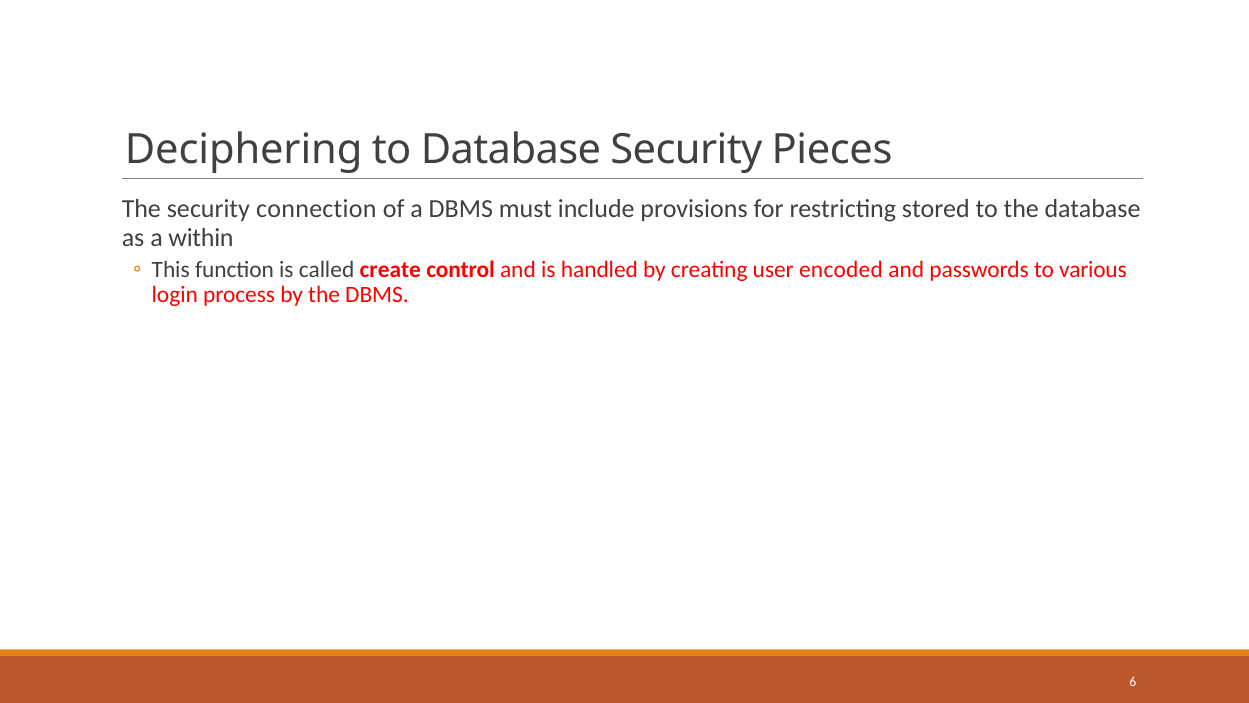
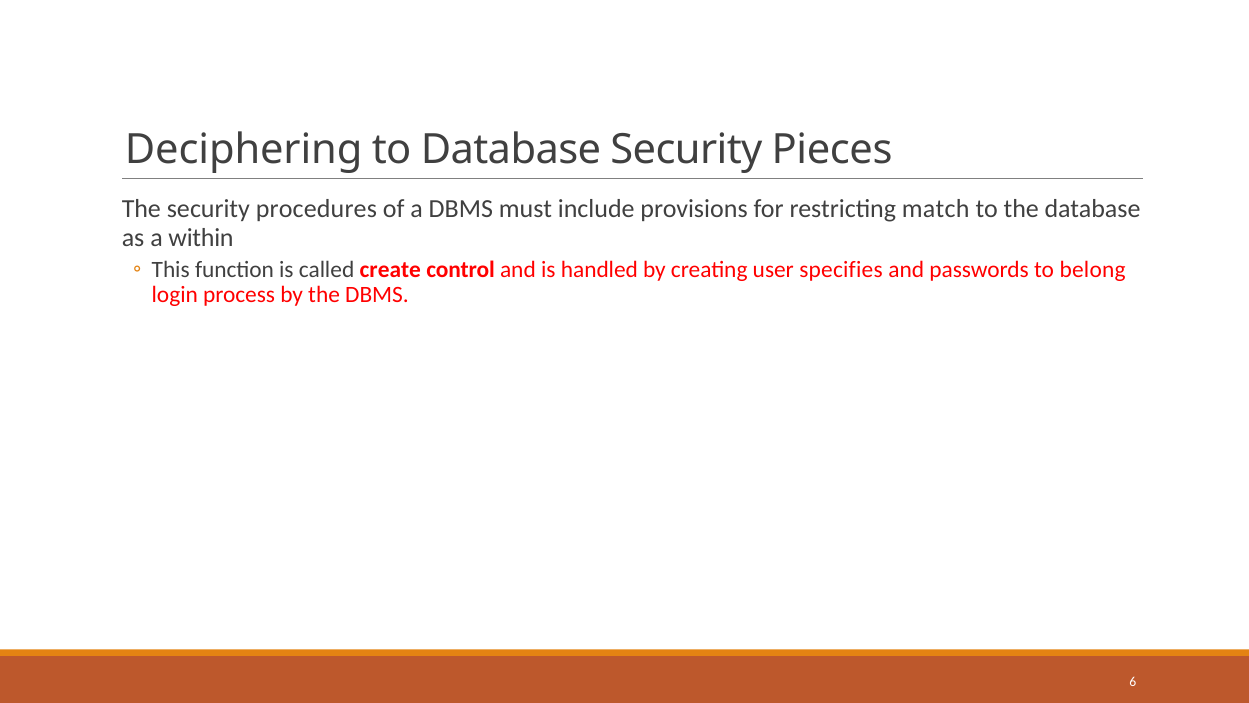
connection: connection -> procedures (316, 209)
stored: stored -> match (936, 209)
encoded: encoded -> specifies (841, 269)
various: various -> belong (1093, 269)
